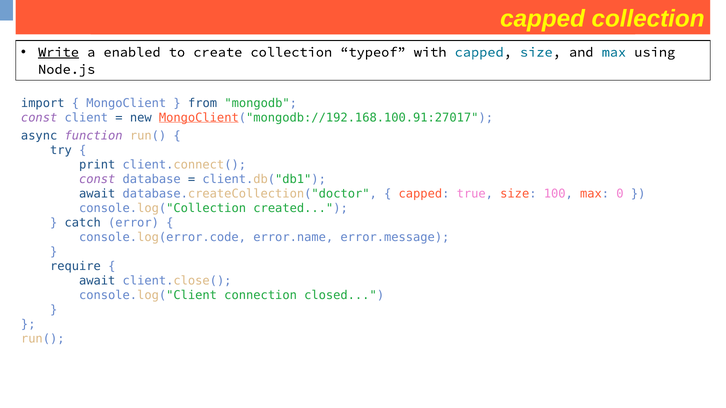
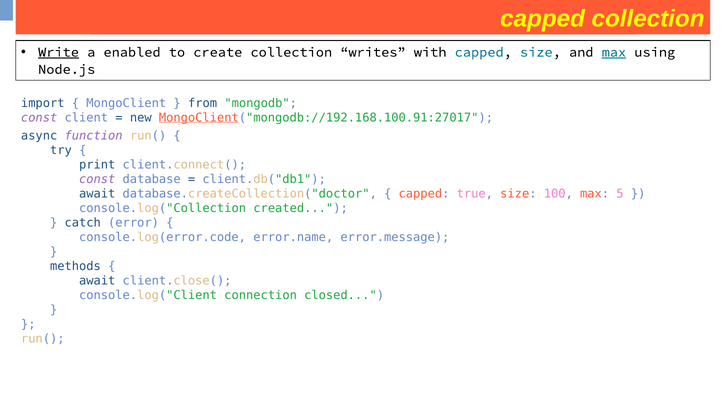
typeof: typeof -> writes (373, 52)
max underline: none -> present (614, 52)
0: 0 -> 5 (620, 194)
require: require -> methods (75, 267)
